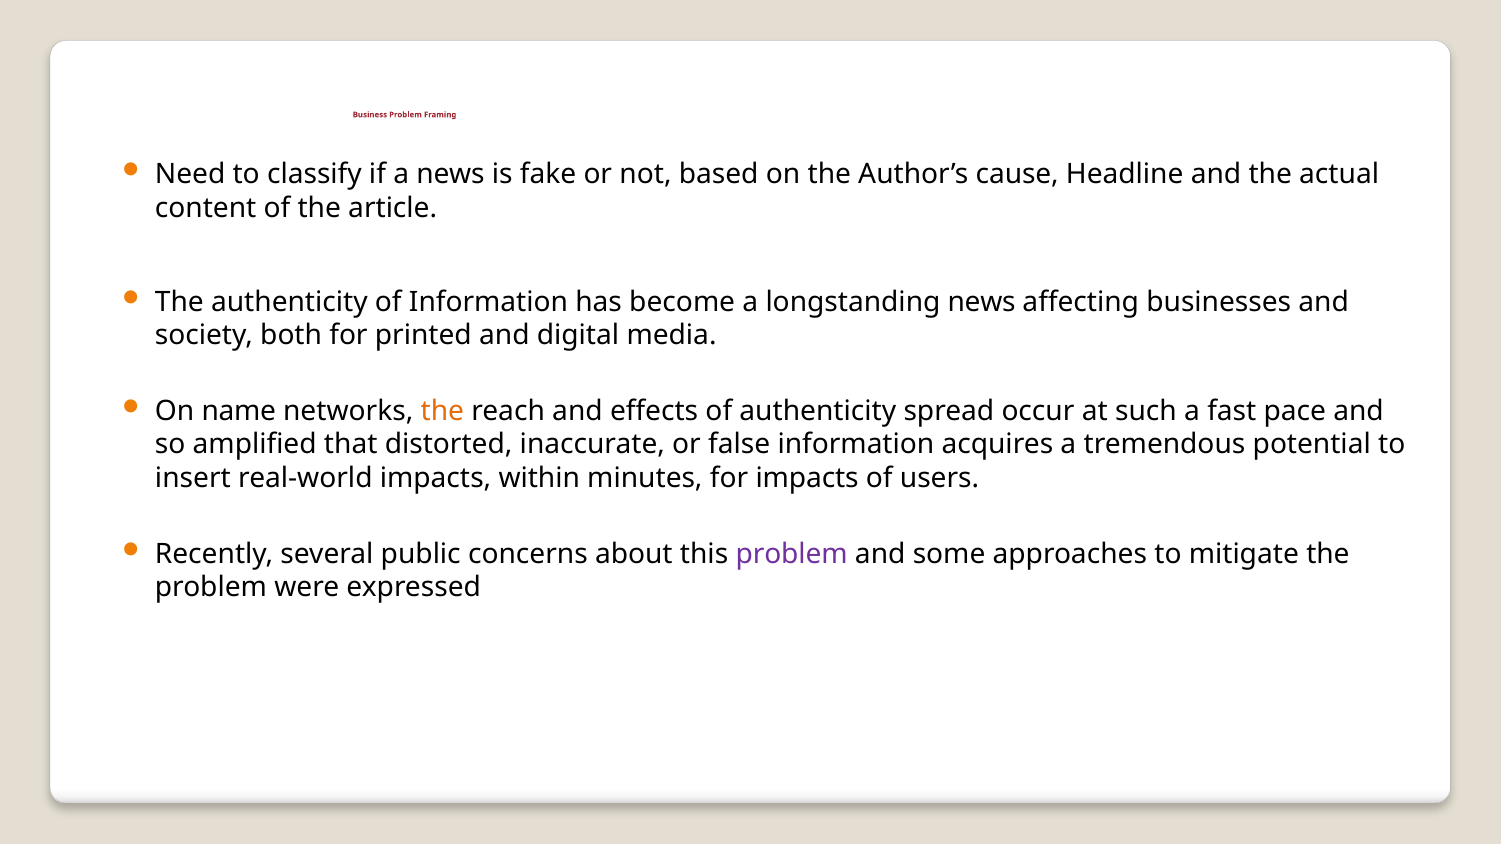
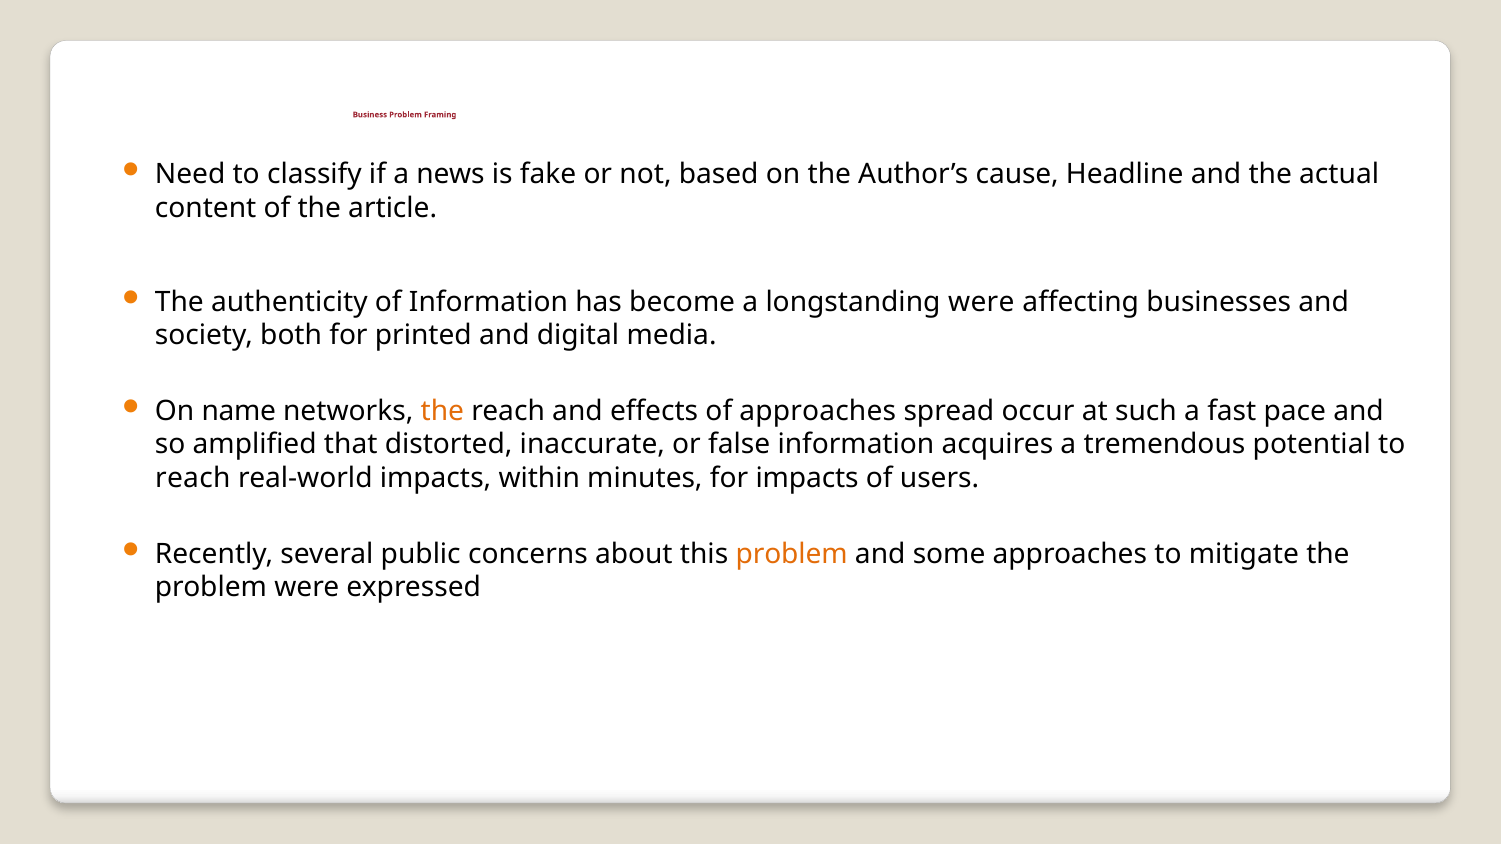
longstanding news: news -> were (981, 302)
of authenticity: authenticity -> approaches (818, 411)
insert: insert -> reach (193, 479)
problem colour: purple -> orange (792, 554)
